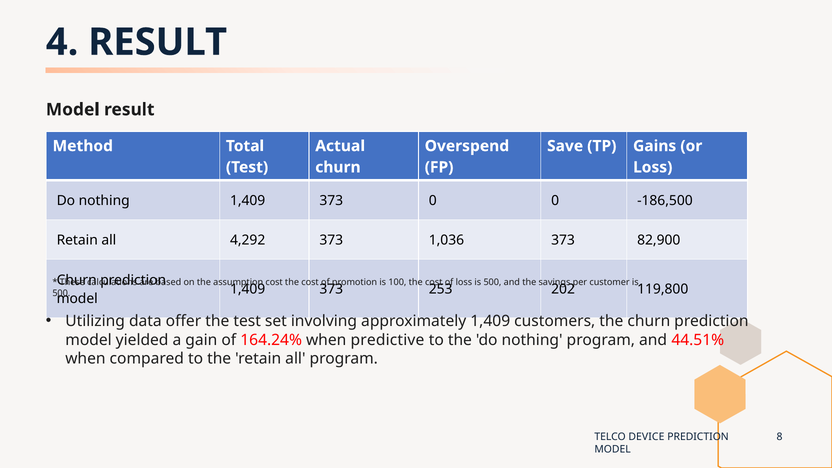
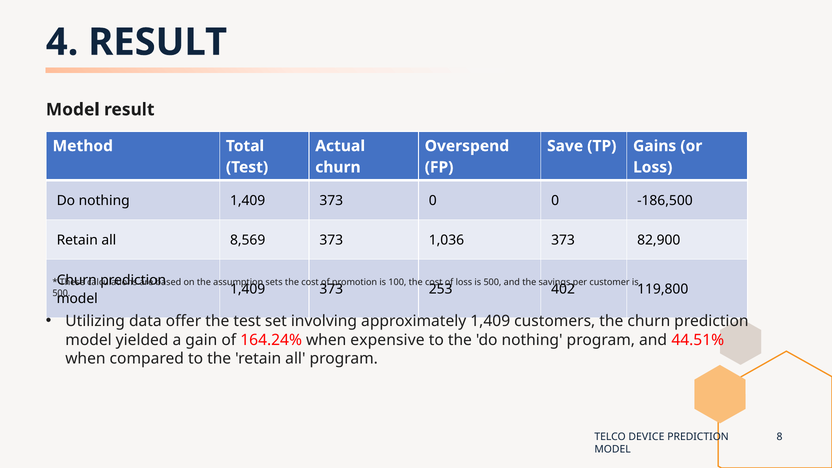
4,292: 4,292 -> 8,569 (248, 240)
assumption cost: cost -> sets (274, 282)
202: 202 -> 402 (563, 289)
predictive: predictive -> expensive (387, 340)
